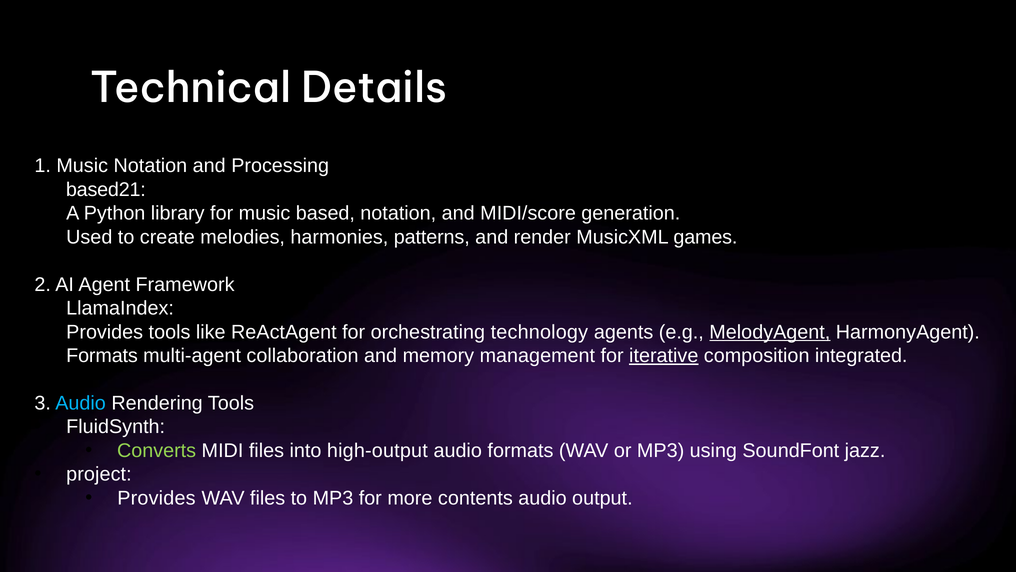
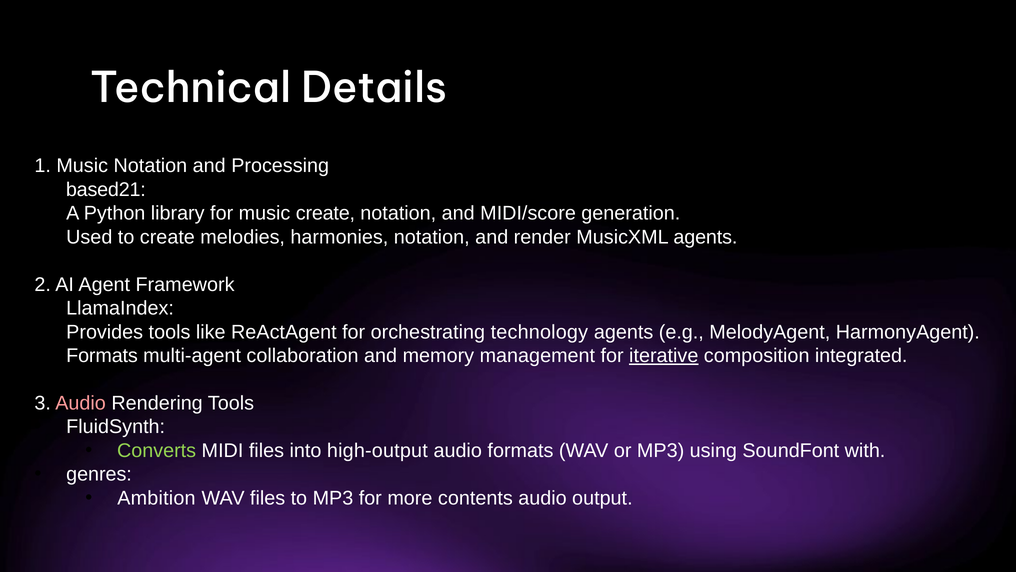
music based: based -> create (325, 213)
harmonies patterns: patterns -> notation (432, 237)
MusicXML games: games -> agents (705, 237)
MelodyAgent underline: present -> none (770, 332)
Audio colour: light blue -> pink (81, 403)
jazz: jazz -> with (865, 450)
project: project -> genres (99, 474)
Provides: Provides -> Ambition (156, 498)
